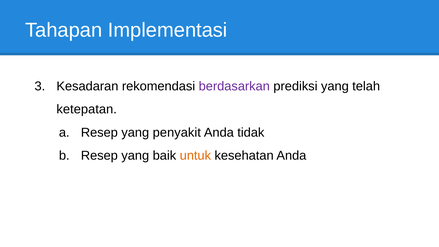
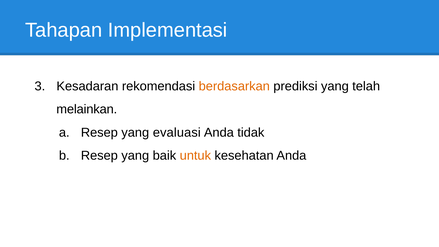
berdasarkan colour: purple -> orange (234, 86)
ketepatan: ketepatan -> melainkan (87, 109)
penyakit: penyakit -> evaluasi (177, 132)
